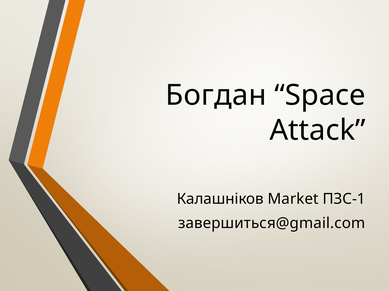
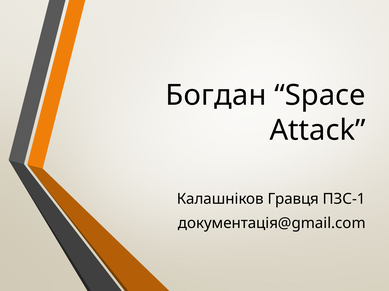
Market: Market -> Гравця (293, 199)
завершиться@gmail.com: завершиться@gmail.com -> документація@gmail.com (272, 224)
